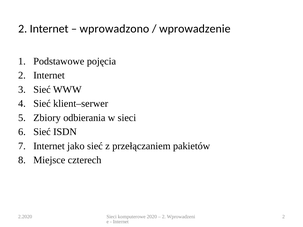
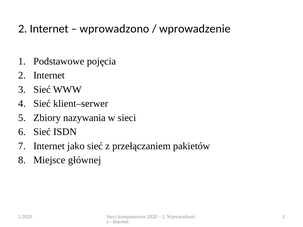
odbierania: odbierania -> nazywania (84, 118)
czterech: czterech -> głównej (85, 160)
